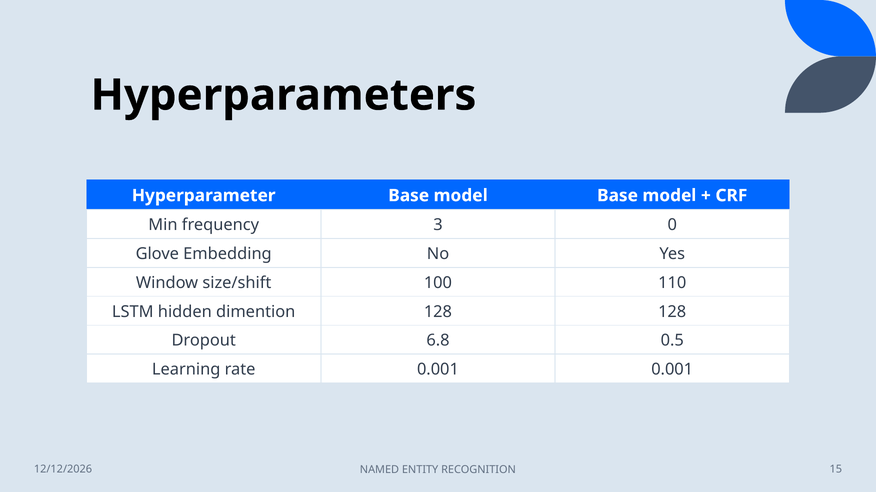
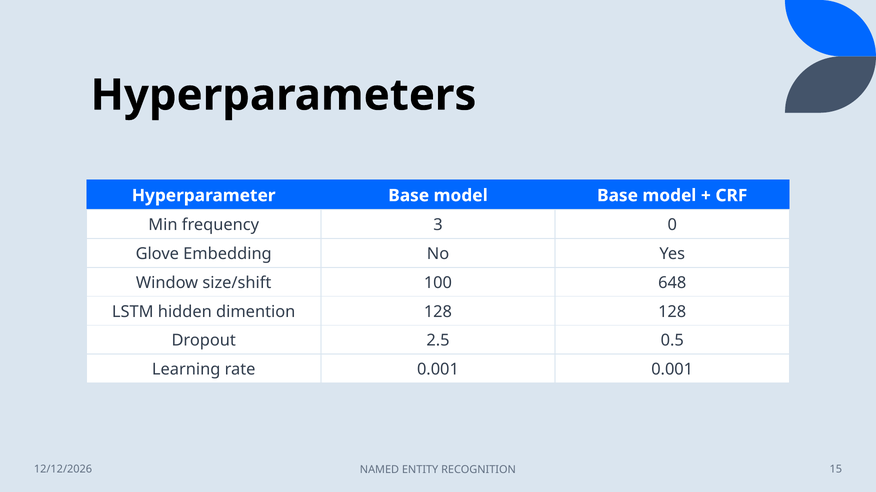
110: 110 -> 648 (672, 283)
6.8: 6.8 -> 2.5 (438, 341)
